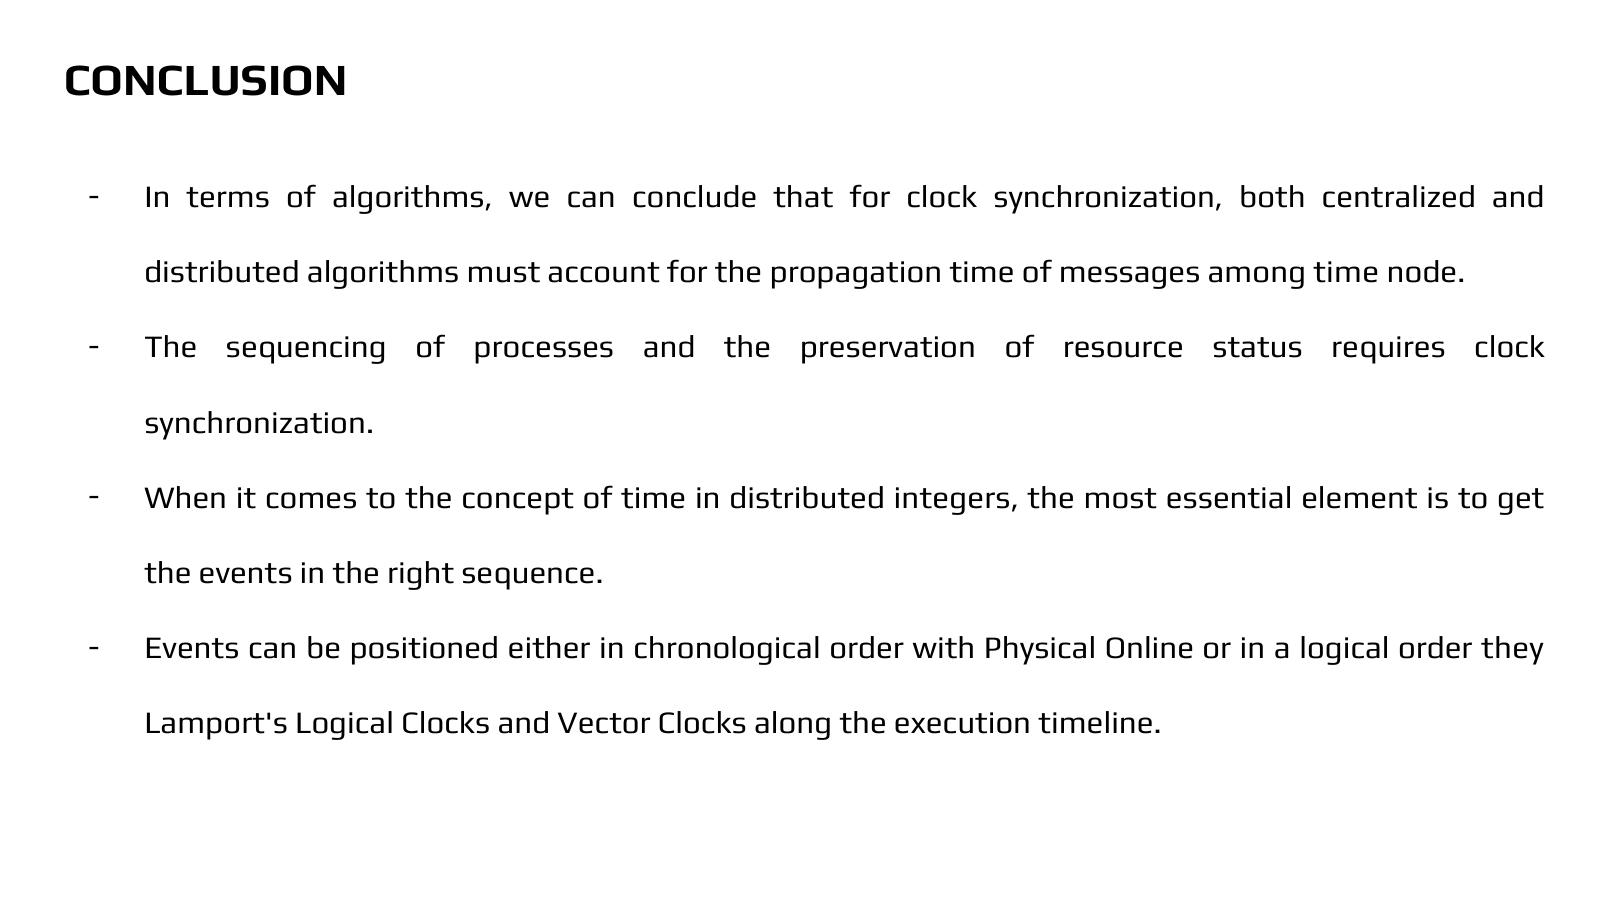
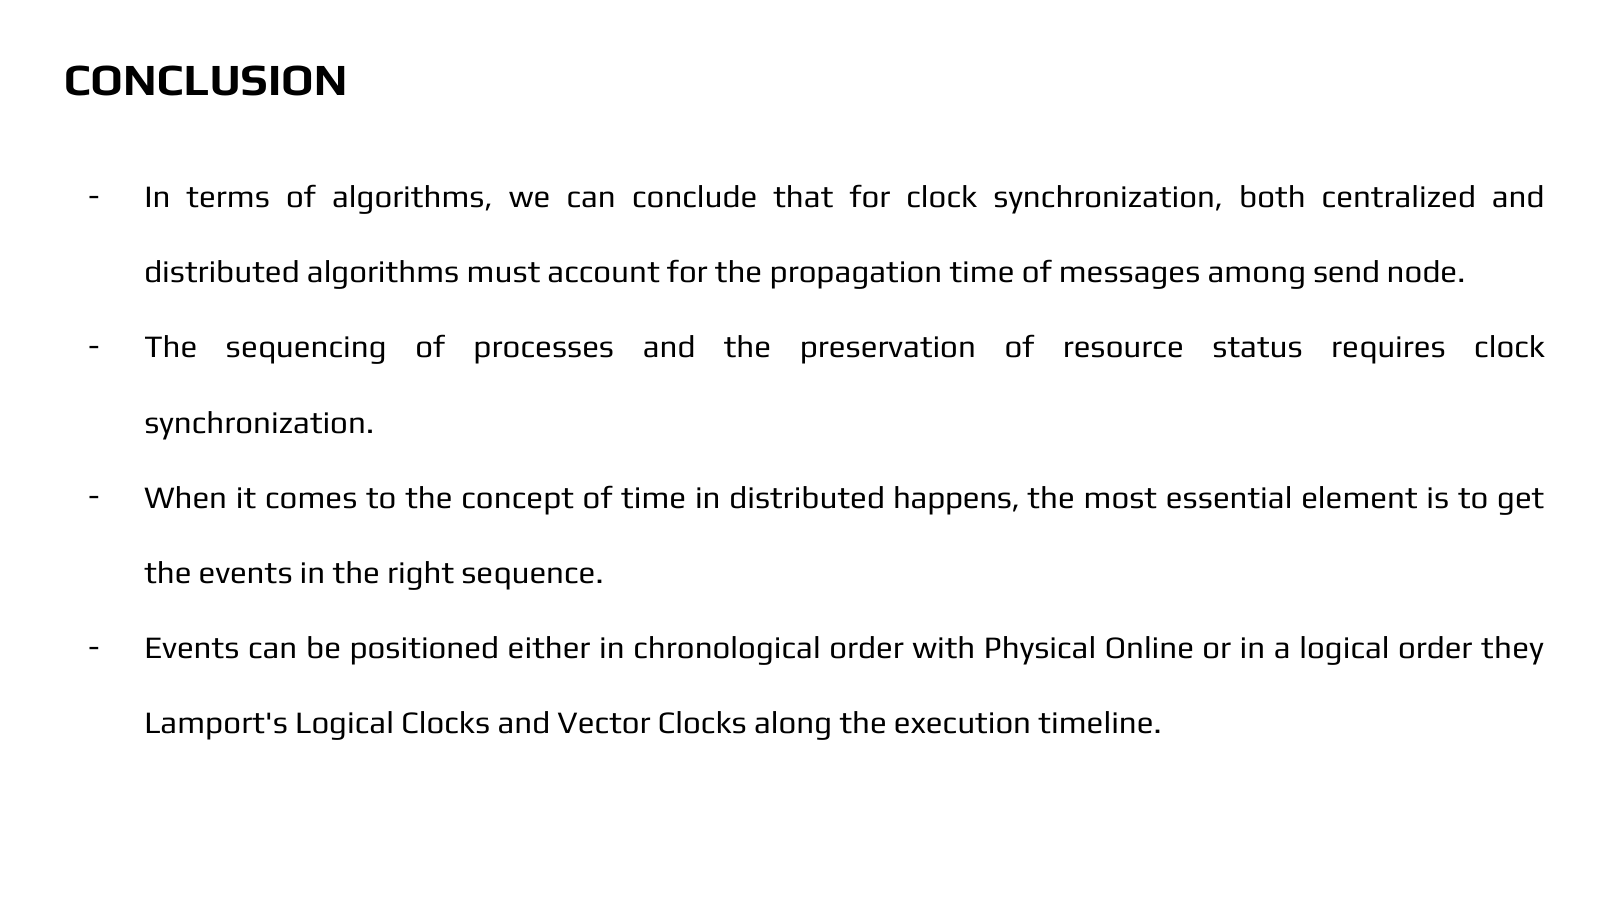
among time: time -> send (1347, 272)
integers: integers -> happens (956, 498)
